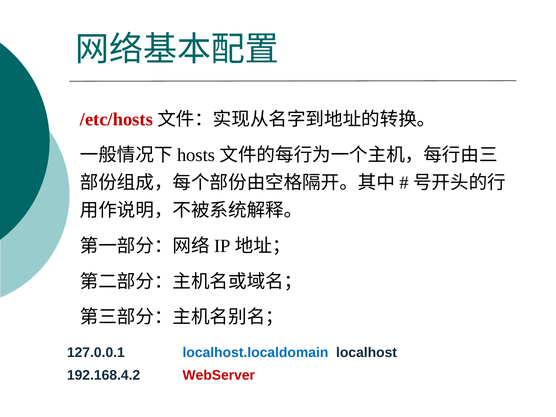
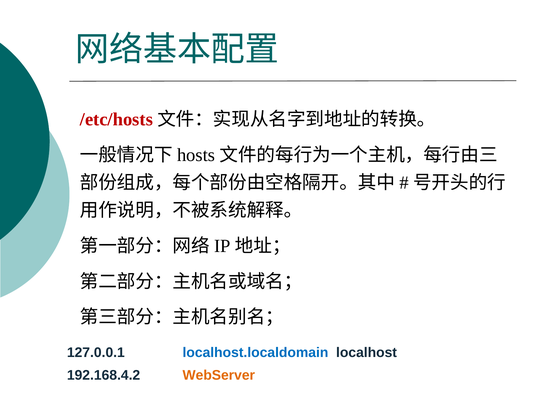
WebServer colour: red -> orange (219, 375)
